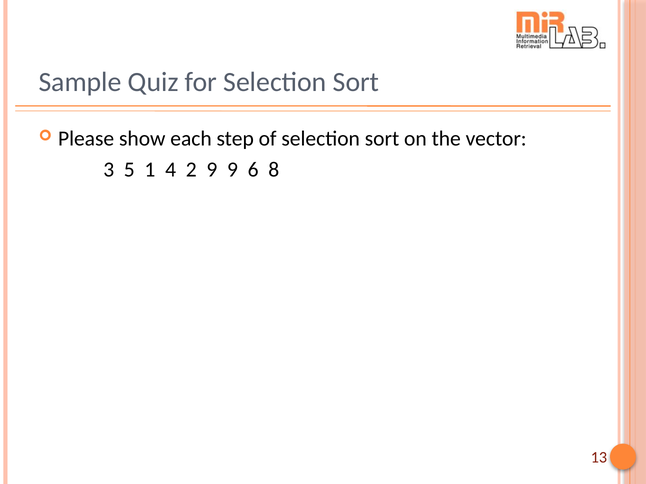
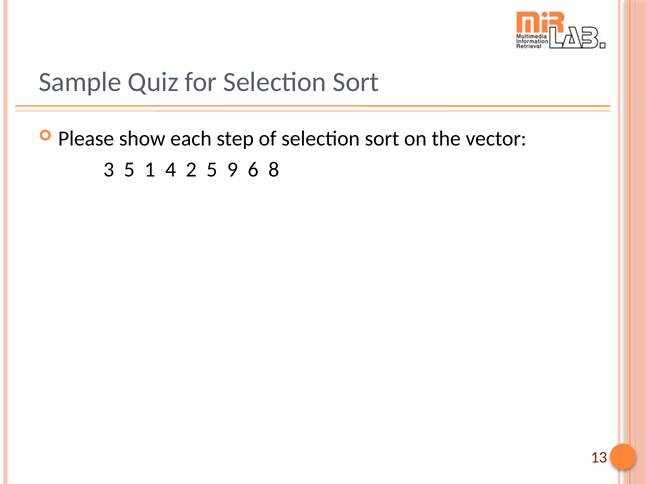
2 9: 9 -> 5 (212, 170)
